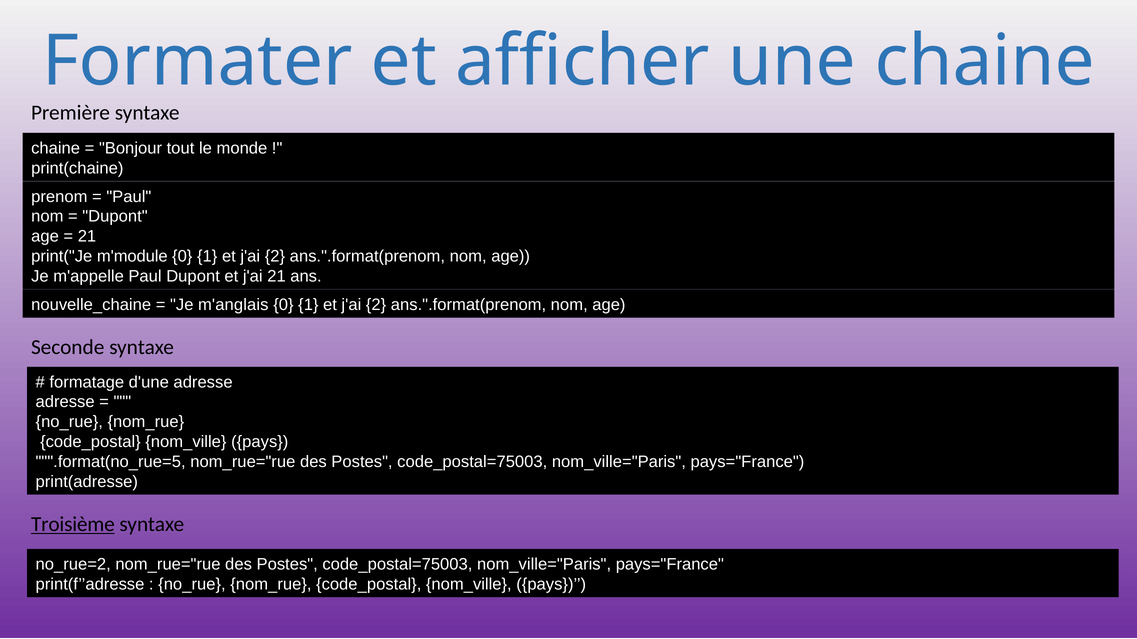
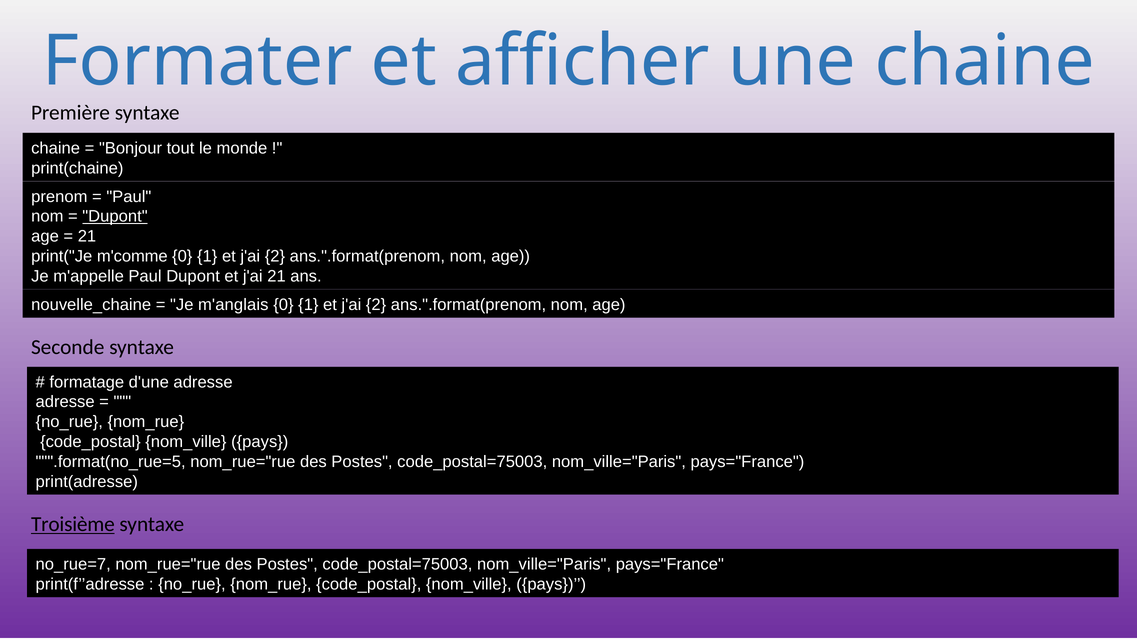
Dupont underline: none -> present (115, 217)
m'module: m'module -> m'comme (132, 256)
no_rue=2: no_rue=2 -> no_rue=7 (73, 565)
